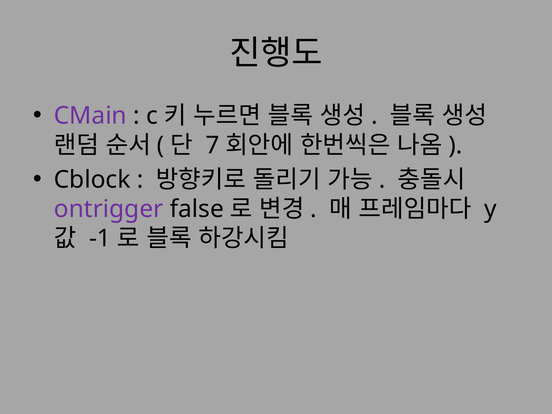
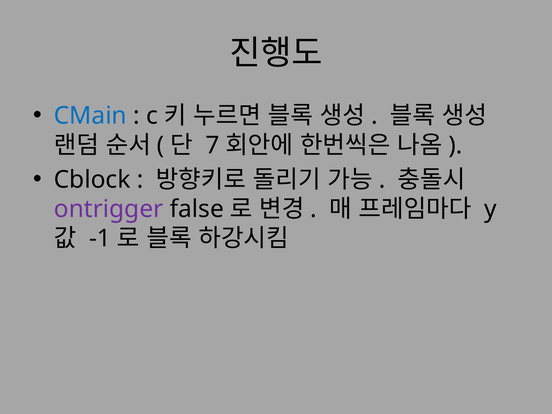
CMain colour: purple -> blue (90, 116)
